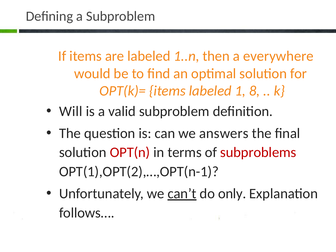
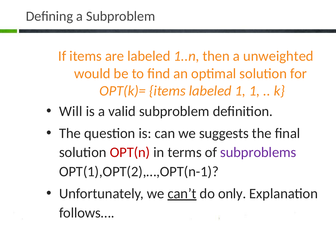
everywhere: everywhere -> unweighted (278, 56)
1 8: 8 -> 1 (255, 91)
answers: answers -> suggests (224, 133)
subproblems colour: red -> purple (258, 152)
